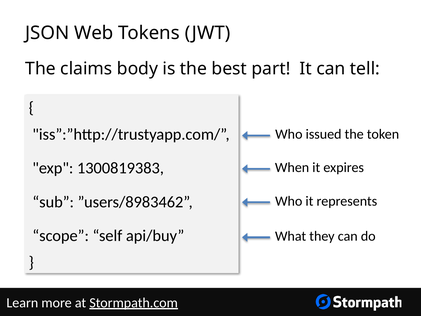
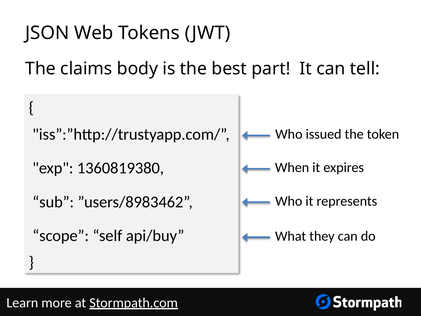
1300819383: 1300819383 -> 1360819380 (120, 168)
